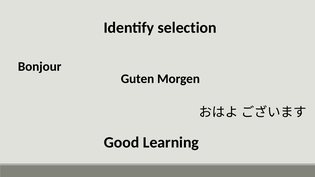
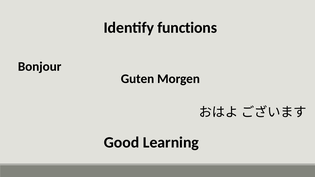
selection: selection -> functions (187, 28)
